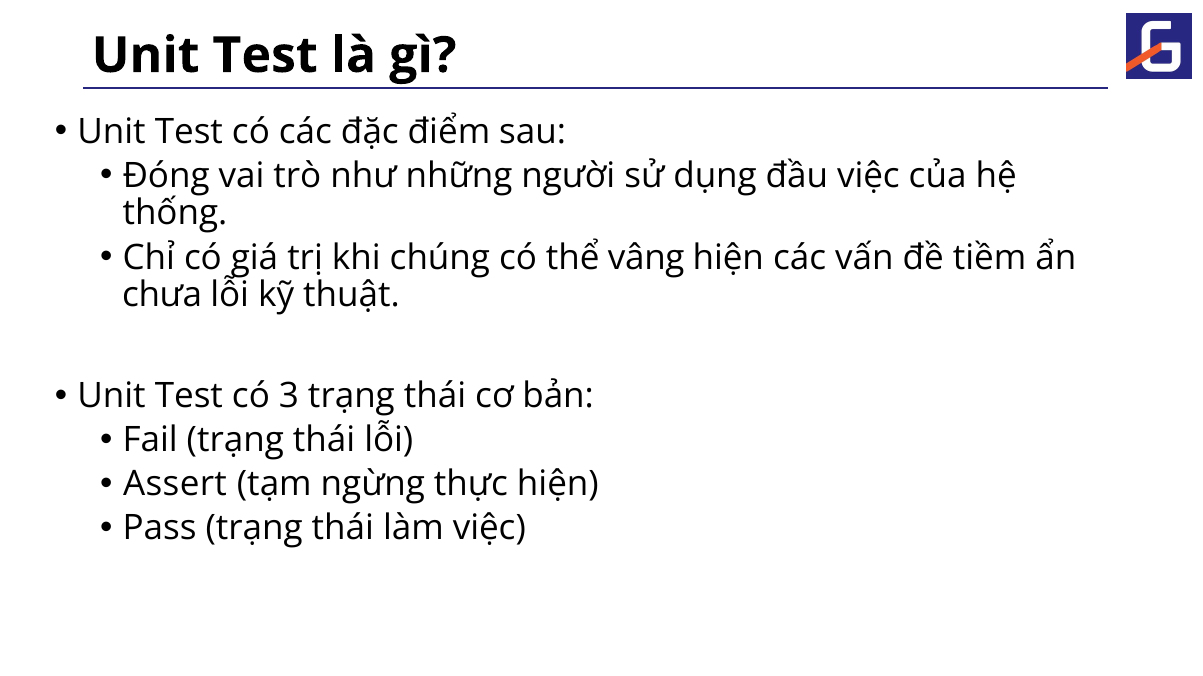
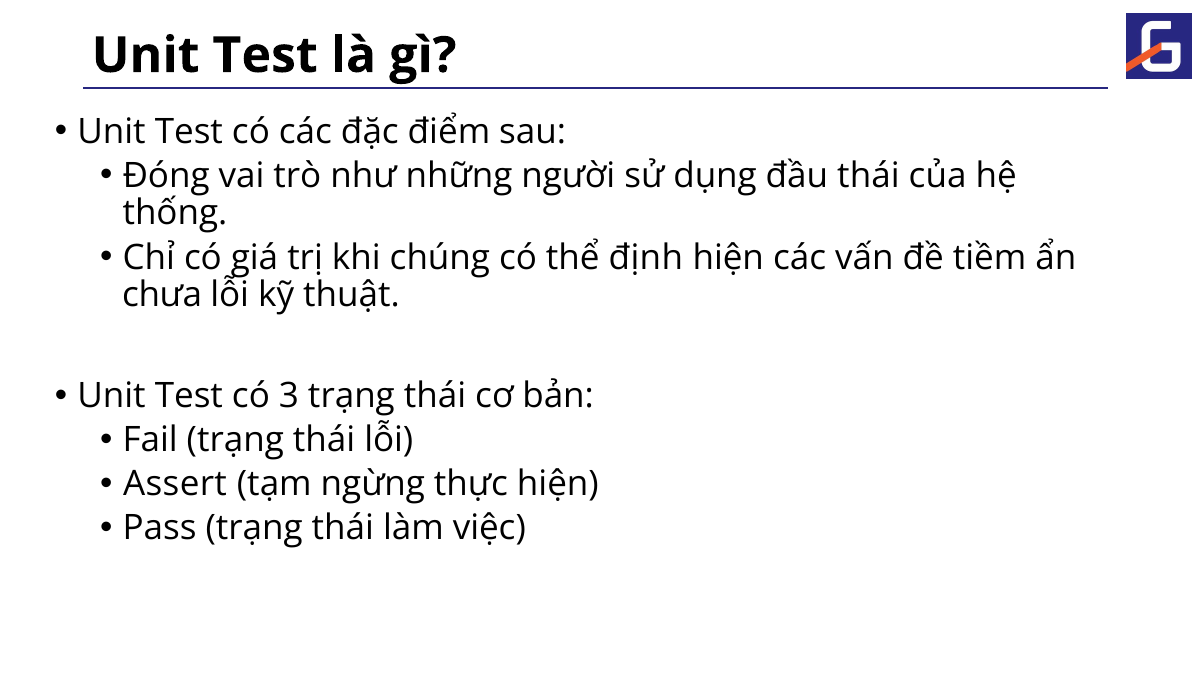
đầu việc: việc -> thái (868, 176)
vâng: vâng -> định (646, 258)
